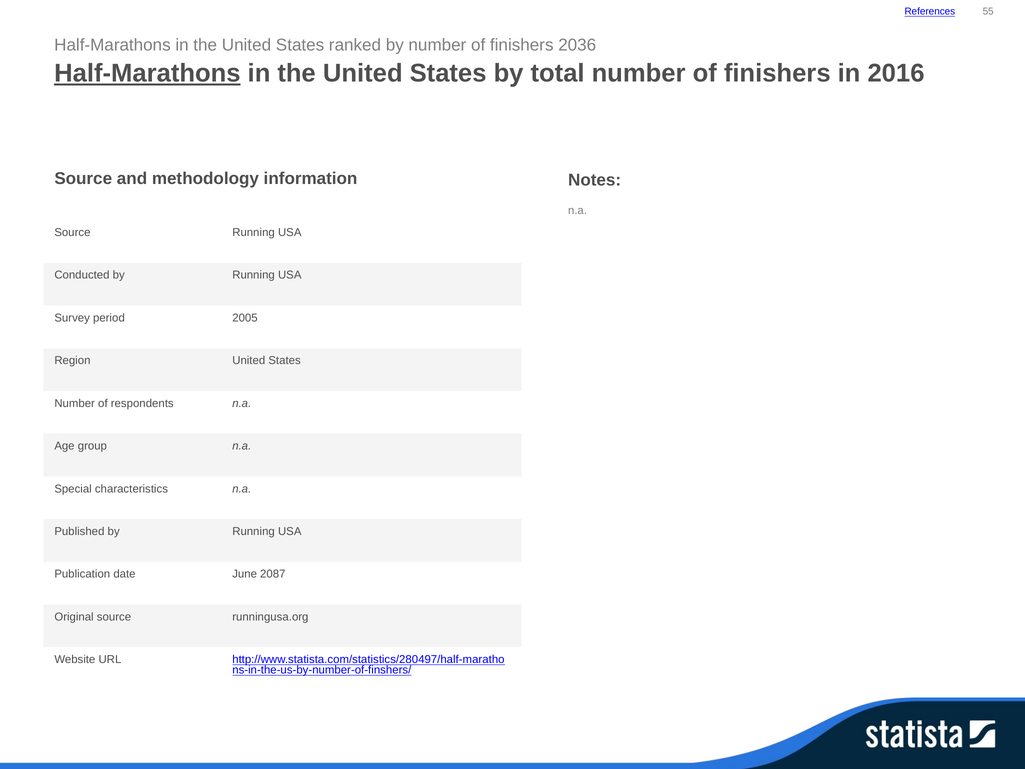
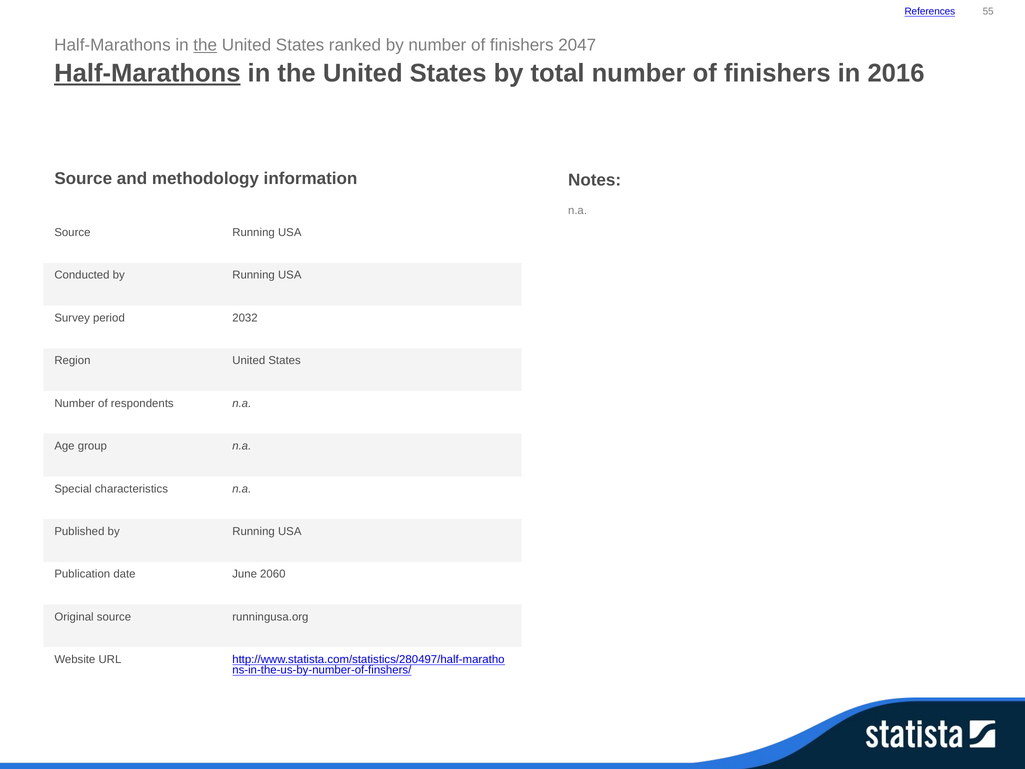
the underline: none -> present (205, 45)
2036: 2036 -> 2047 (577, 45)
2005: 2005 -> 2032 (245, 318)
2087: 2087 -> 2060 (273, 574)
